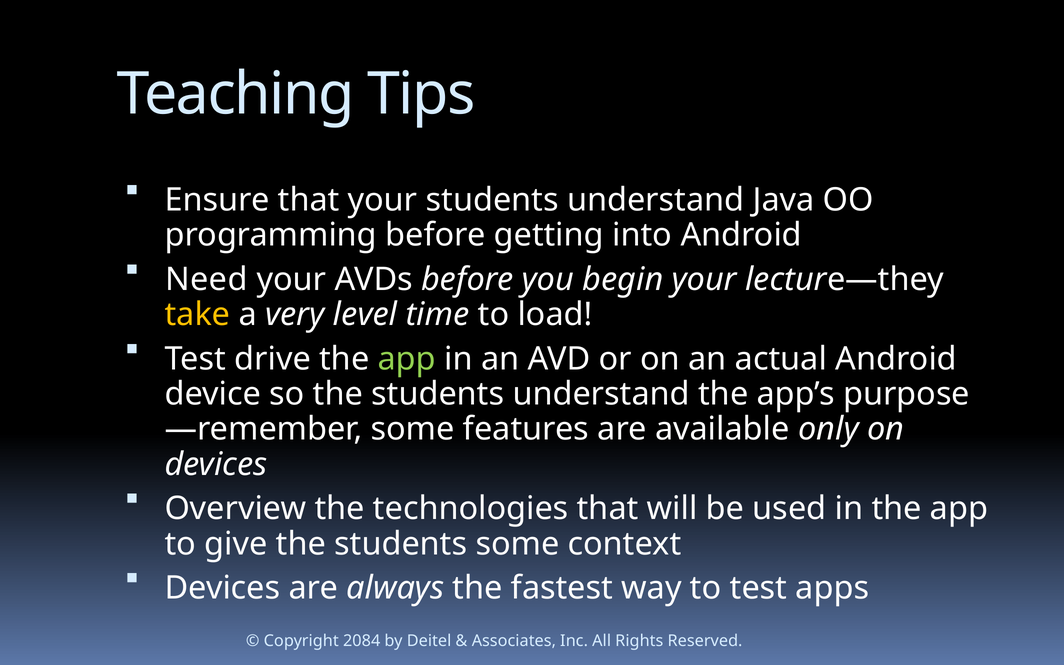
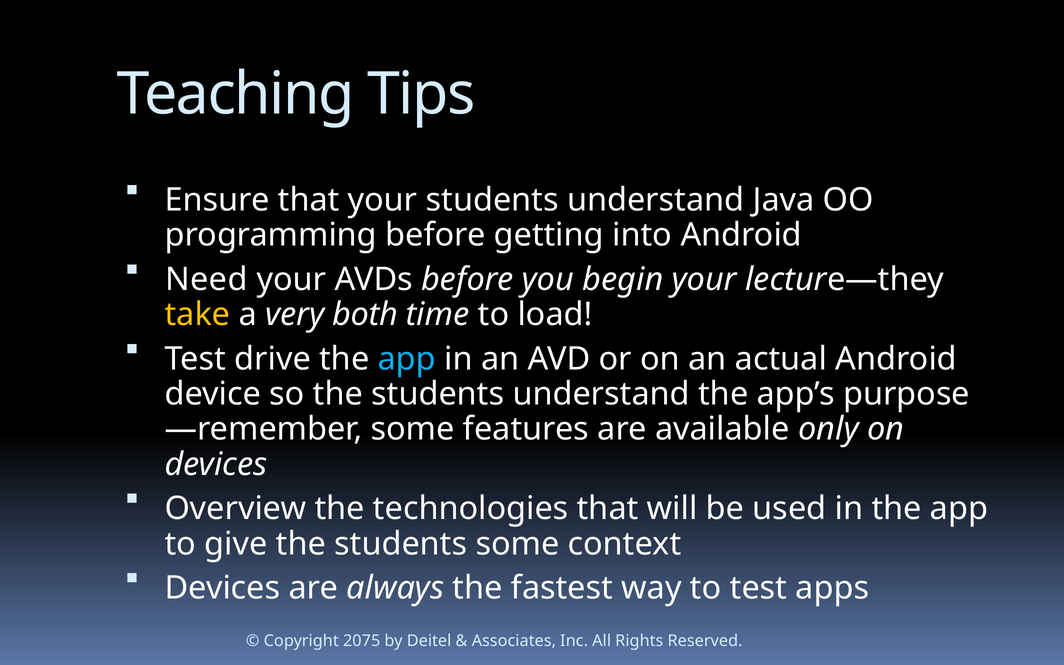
level: level -> both (365, 315)
app colour: light green -> light blue (407, 359)
2084: 2084 -> 2075 (362, 641)
